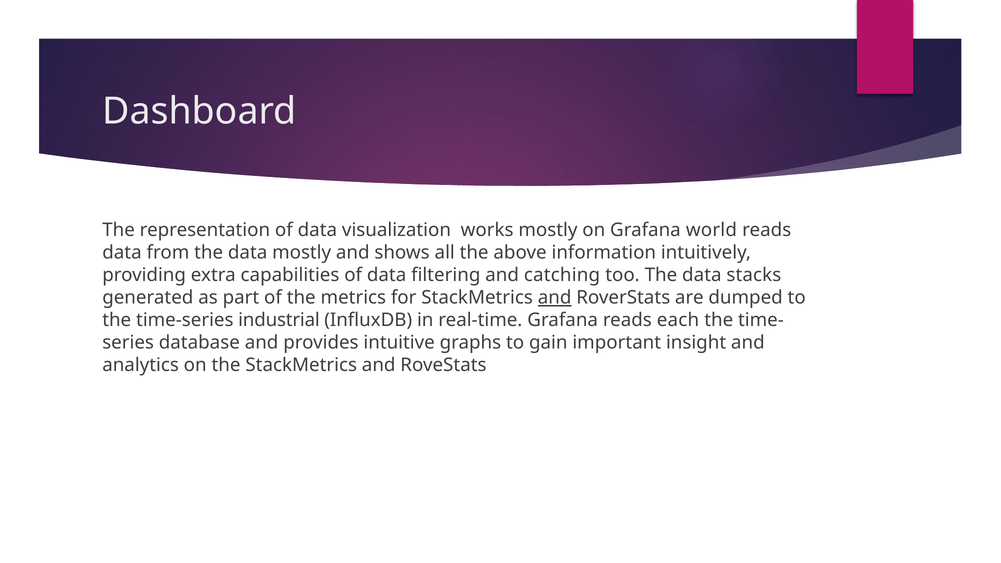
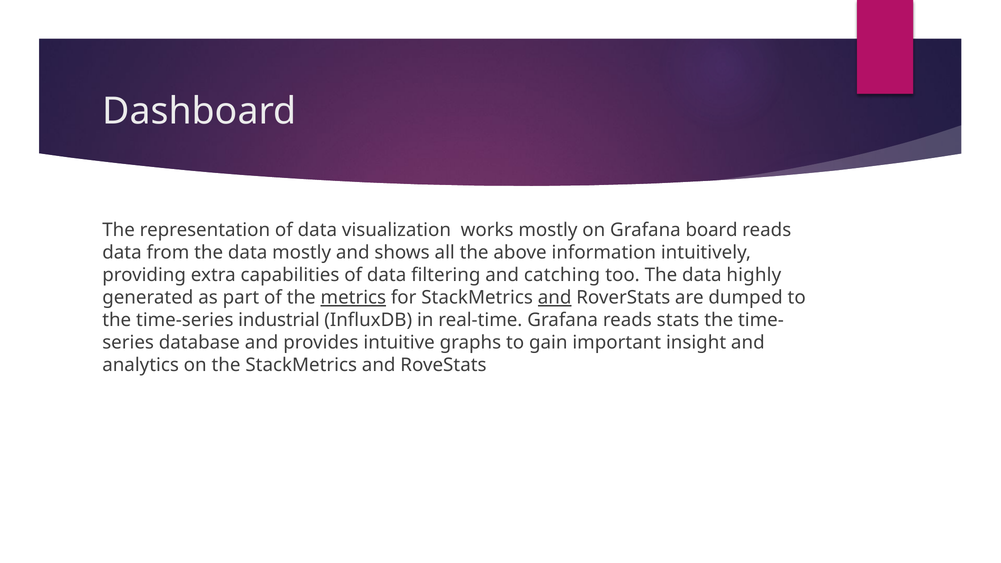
world: world -> board (712, 230)
stacks: stacks -> highly (754, 275)
metrics underline: none -> present (353, 298)
each: each -> stats (678, 320)
